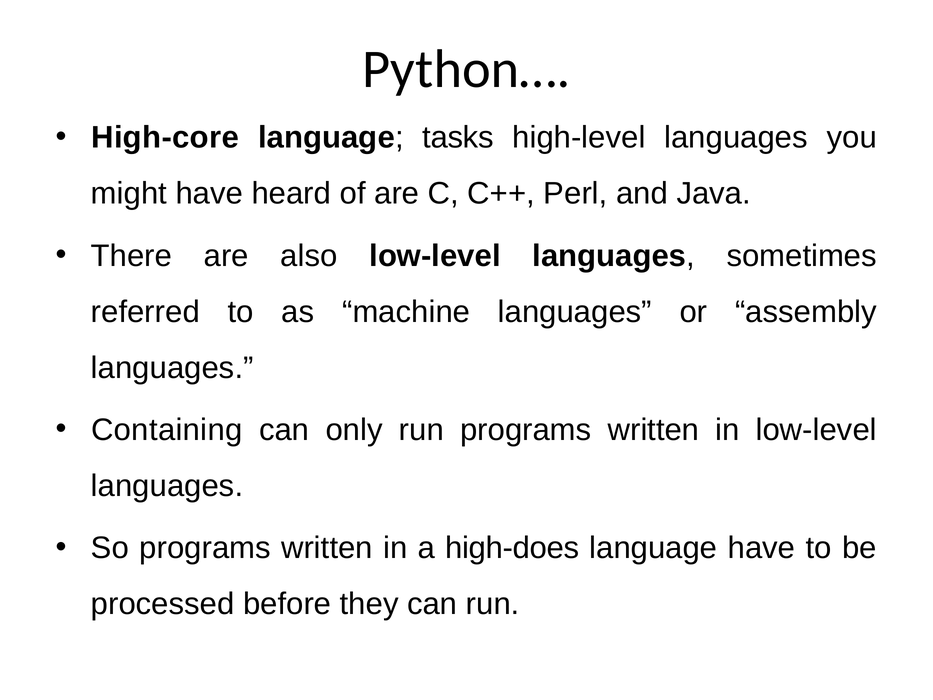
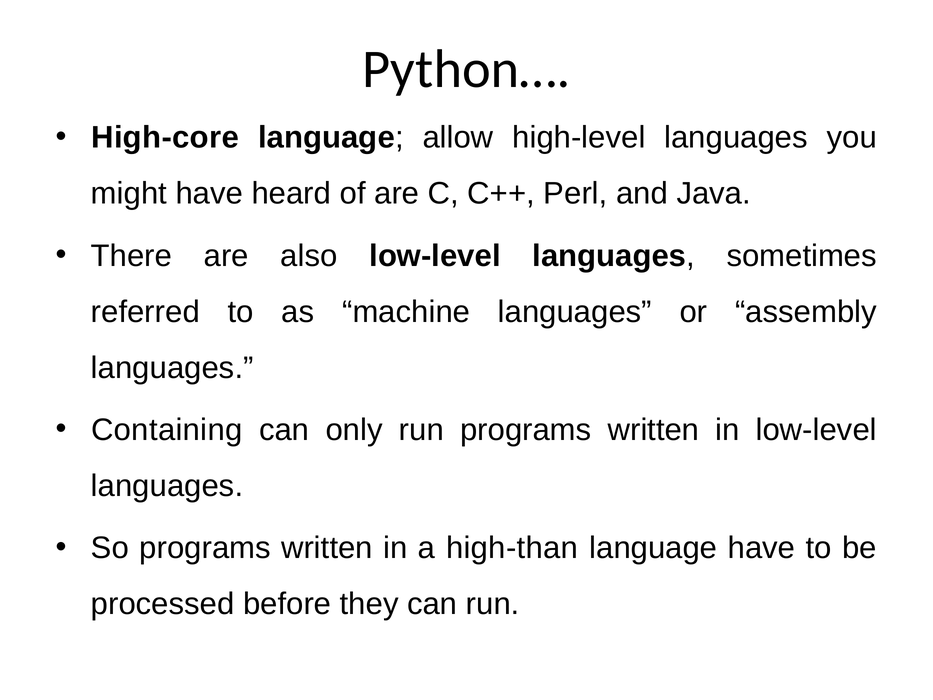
tasks: tasks -> allow (458, 137)
high-does: high-does -> high-than (512, 548)
